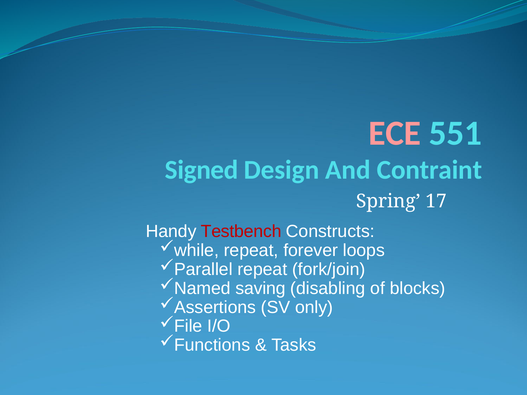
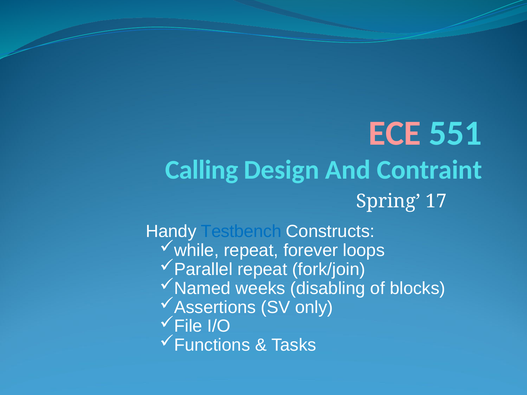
Signed: Signed -> Calling (202, 170)
Testbench colour: red -> blue (241, 232)
saving: saving -> weeks (260, 288)
